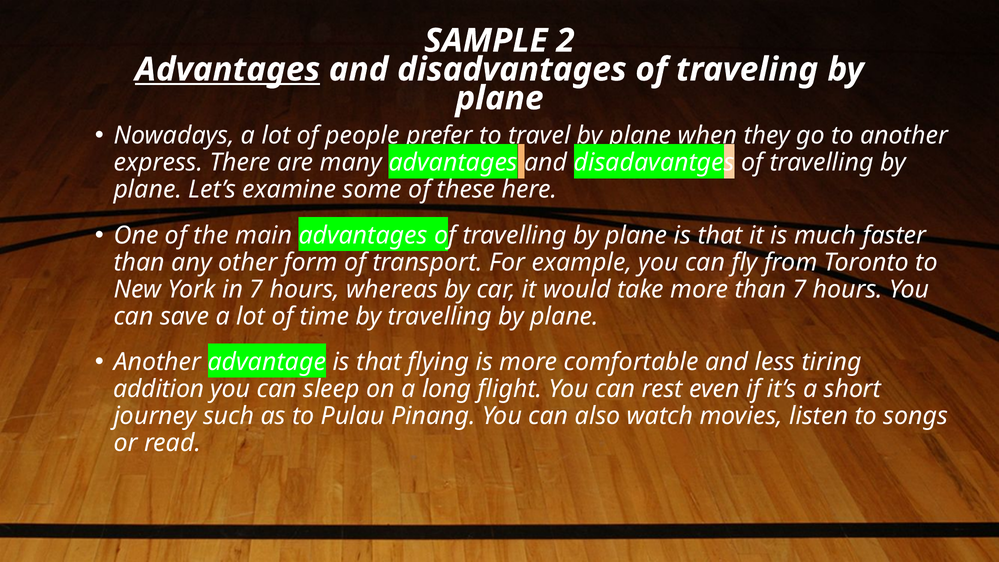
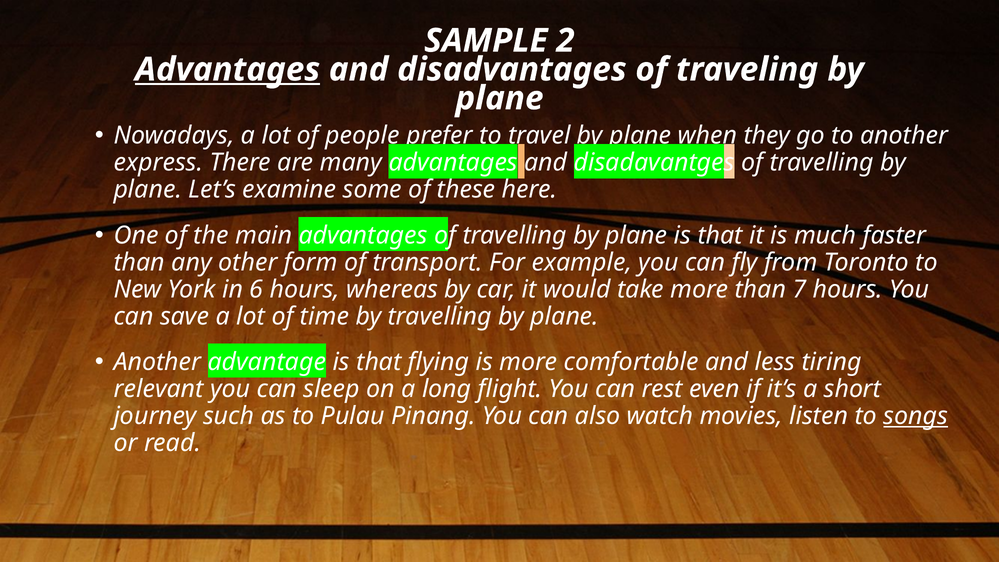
in 7: 7 -> 6 (256, 289)
addition: addition -> relevant (159, 389)
songs underline: none -> present (916, 416)
